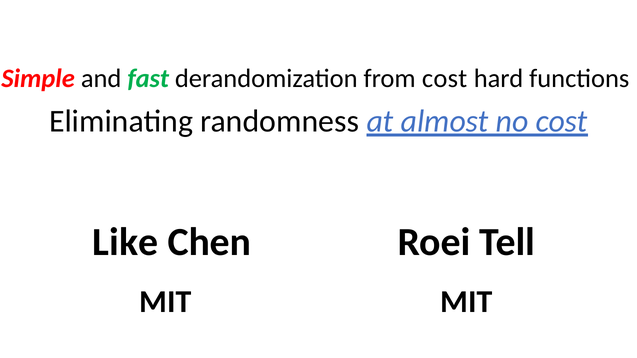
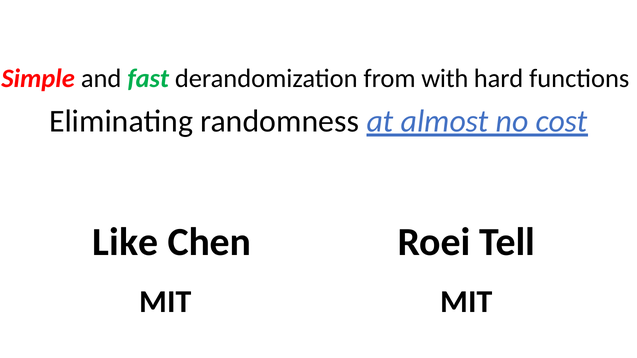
from cost: cost -> with (445, 79)
